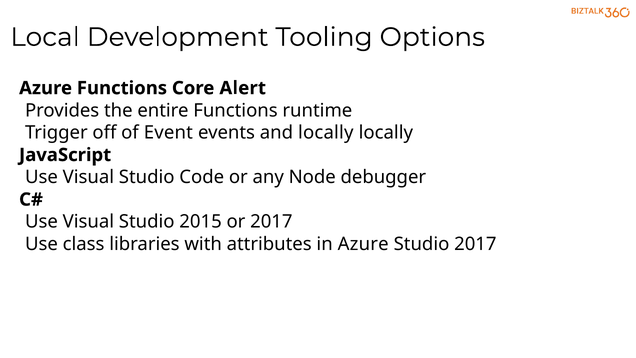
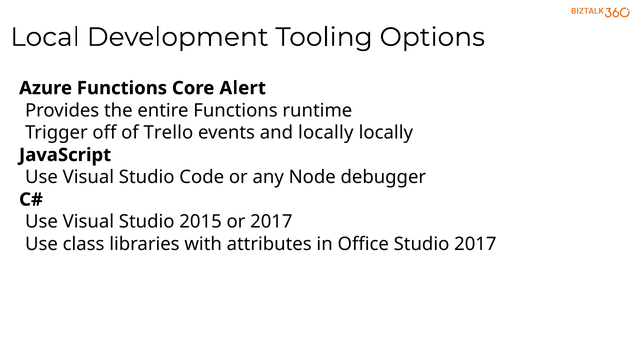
Event: Event -> Trello (168, 133)
in Azure: Azure -> Office (363, 244)
